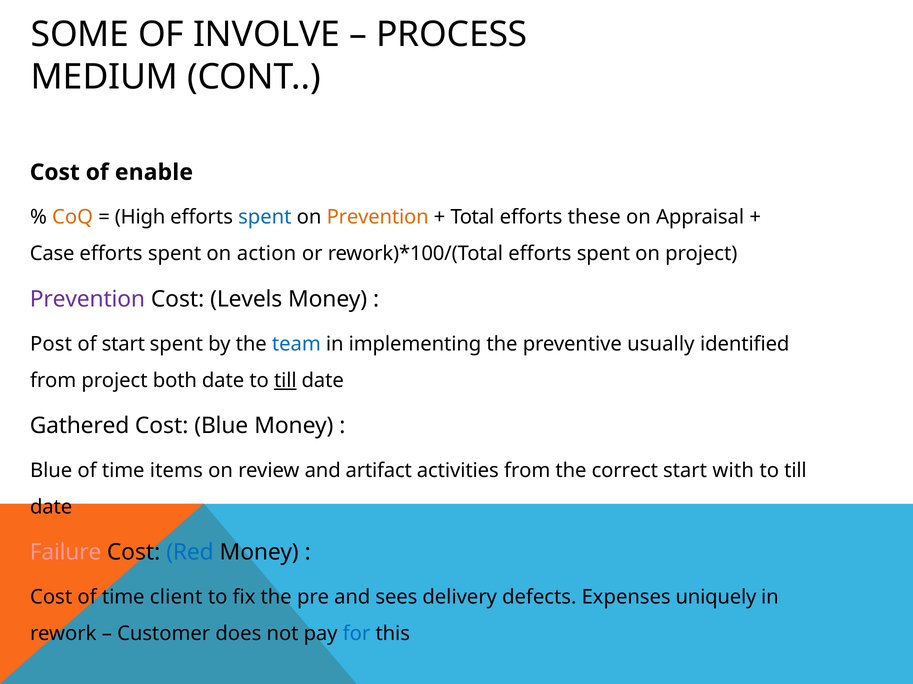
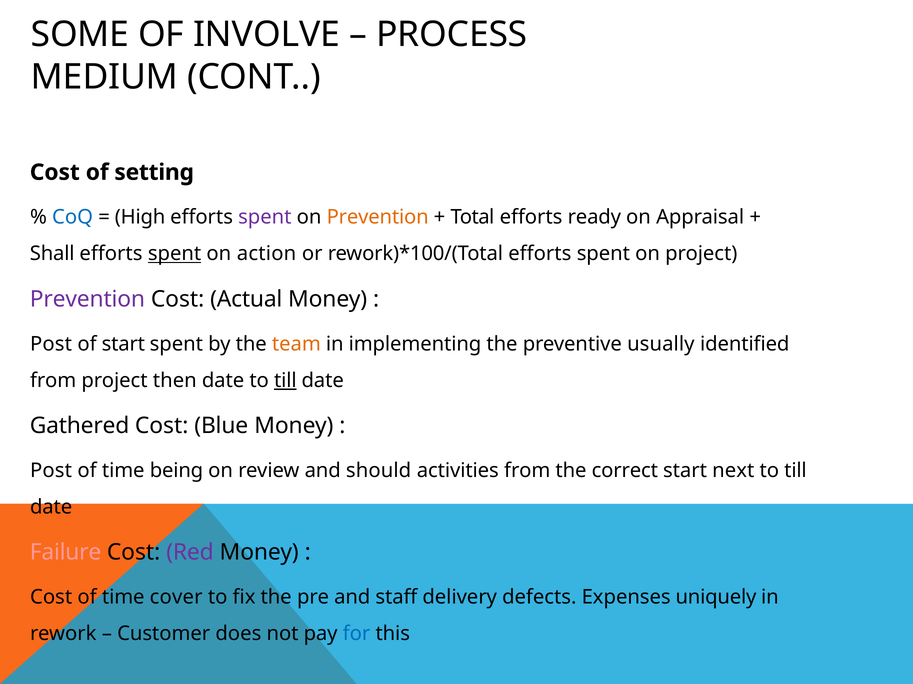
enable: enable -> setting (154, 173)
CoQ colour: orange -> blue (73, 217)
spent colour: blue -> purple (265, 217)
these: these -> ready (594, 217)
Case: Case -> Shall (52, 254)
spent underline: none -> present (175, 254)
Levels: Levels -> Actual (246, 299)
team colour: blue -> orange (296, 344)
both: both -> then (175, 381)
Blue: Blue -> Post (51, 471)
items: items -> being (176, 471)
artifact: artifact -> should (379, 471)
with: with -> next (733, 471)
Red colour: blue -> purple (190, 553)
client: client -> cover (176, 598)
sees: sees -> staff (396, 598)
